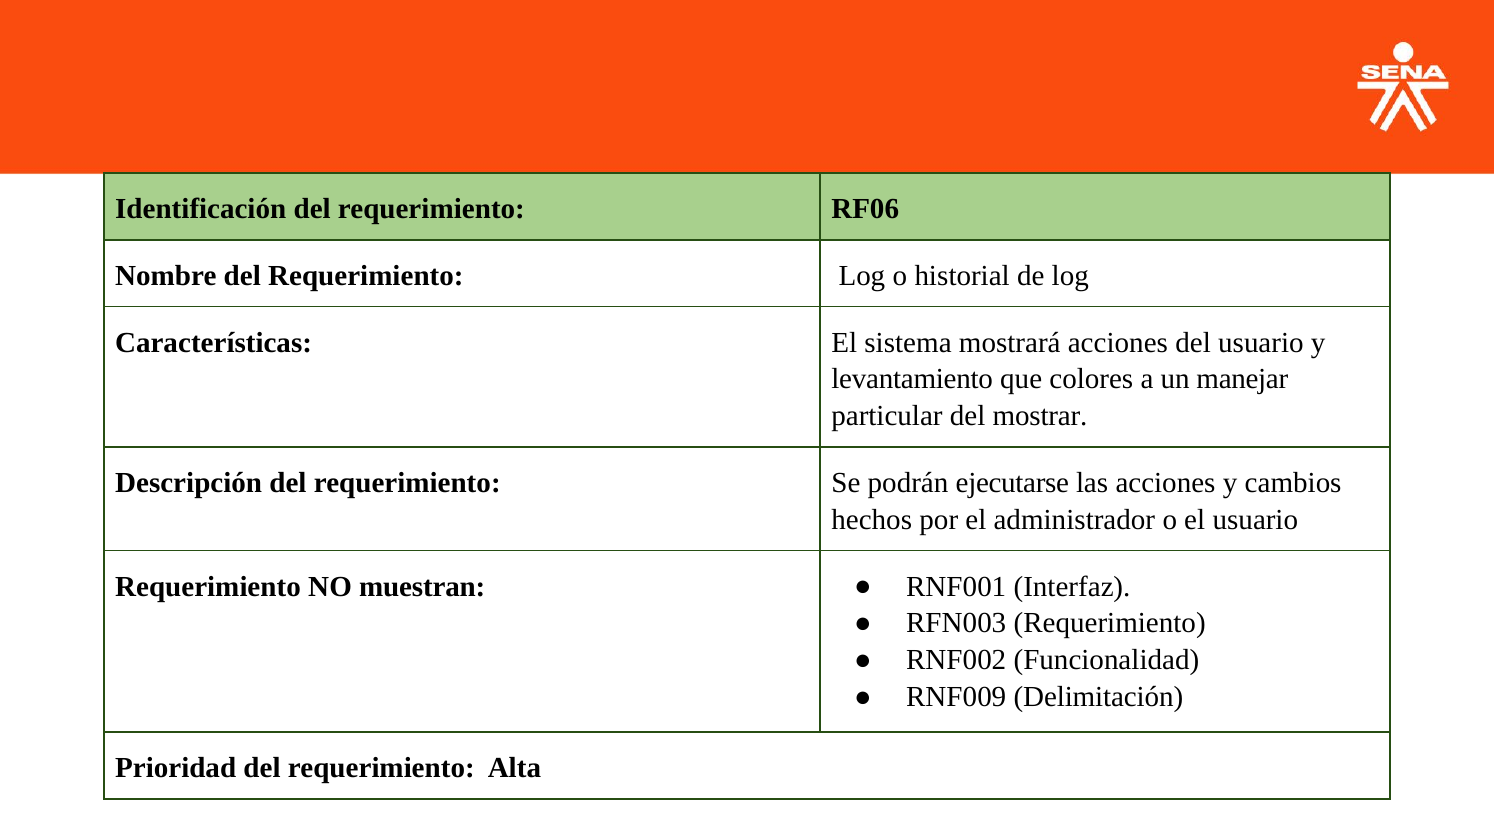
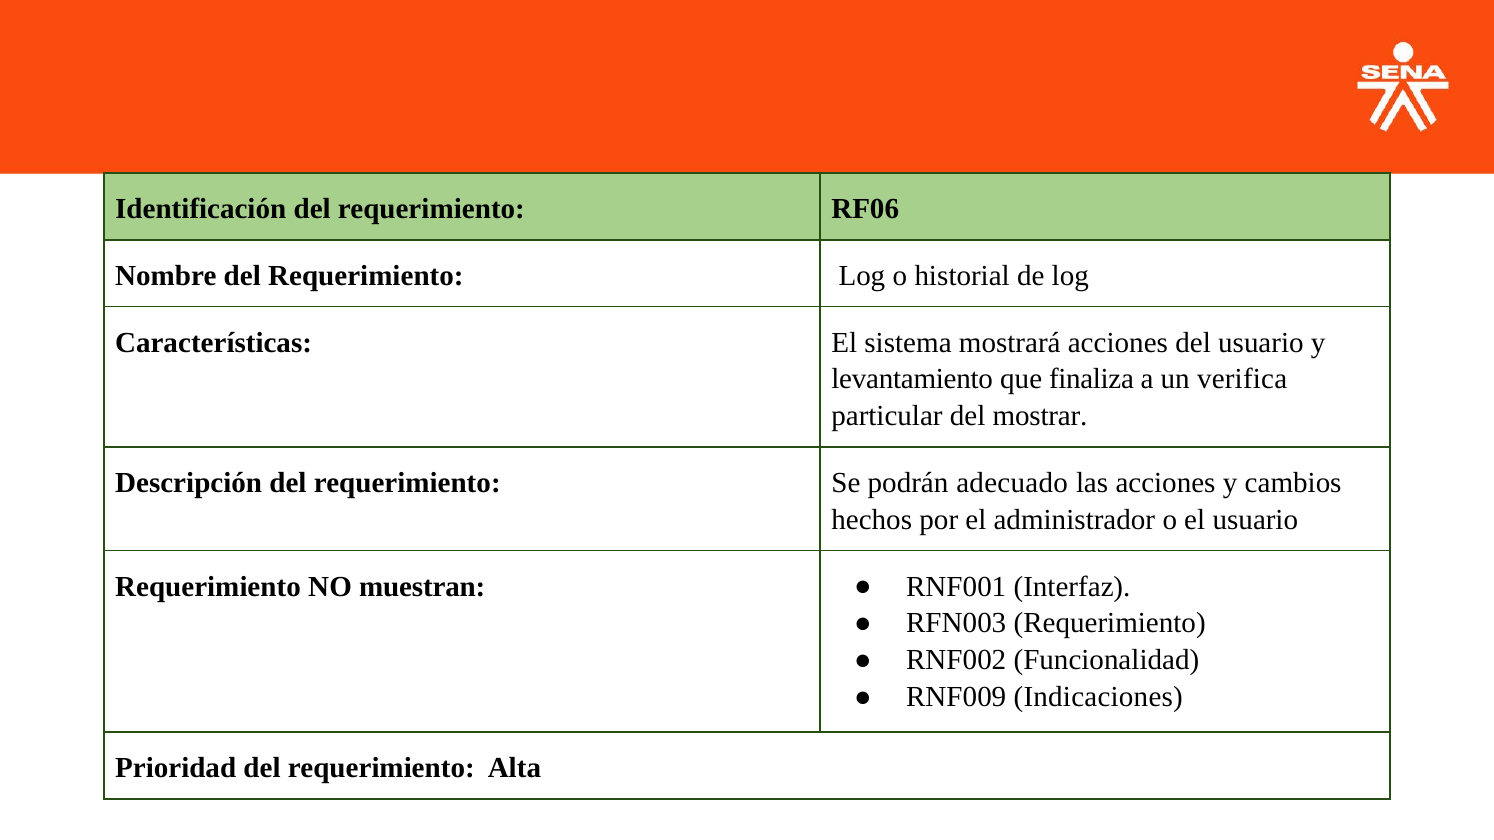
colores: colores -> finaliza (1091, 380)
manejar: manejar -> verifica (1242, 380)
ejecutarse: ejecutarse -> adecuado (1012, 483)
Delimitación: Delimitación -> Indicaciones (1098, 697)
